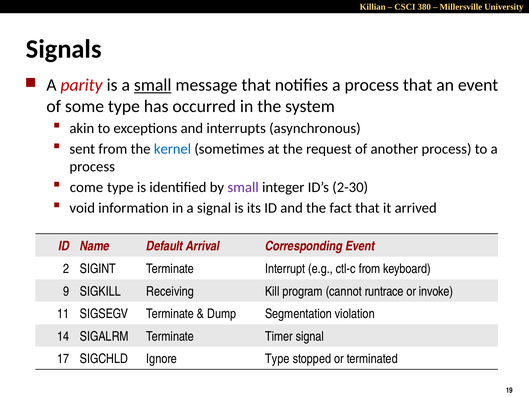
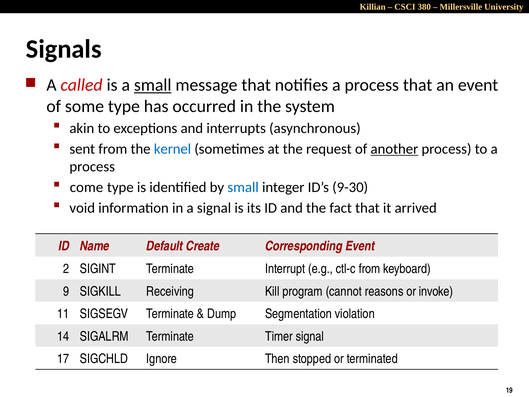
parity: parity -> called (81, 85)
another underline: none -> present (394, 149)
small colour: purple -> blue (243, 187)
2-30: 2-30 -> 9-30 (350, 187)
Arrival: Arrival -> Create (203, 246)
runtrace: runtrace -> reasons (384, 291)
Ignore Type: Type -> Then (277, 359)
